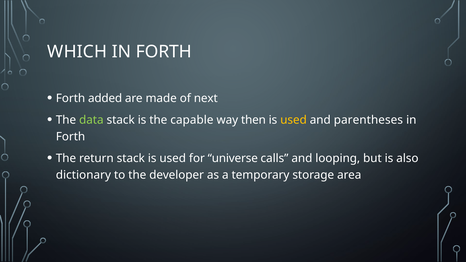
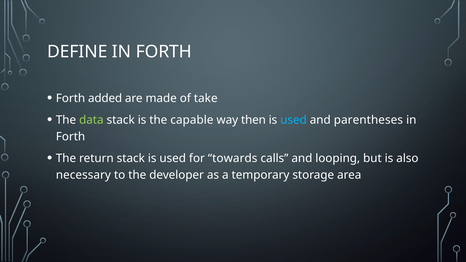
WHICH: WHICH -> DEFINE (77, 52)
next: next -> take (206, 98)
used colour: yellow -> light blue (294, 120)
universe: universe -> towards (233, 158)
dictionary: dictionary -> necessary (83, 175)
